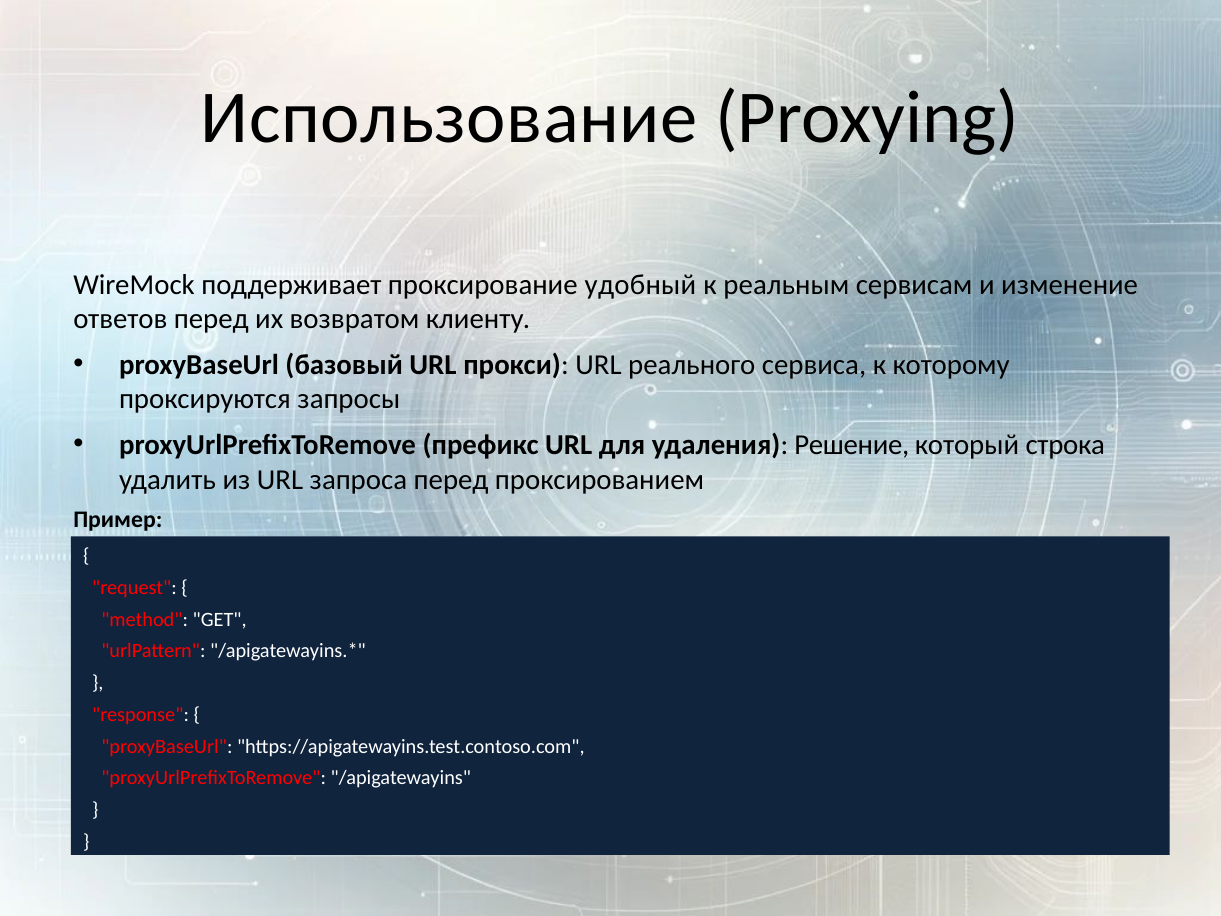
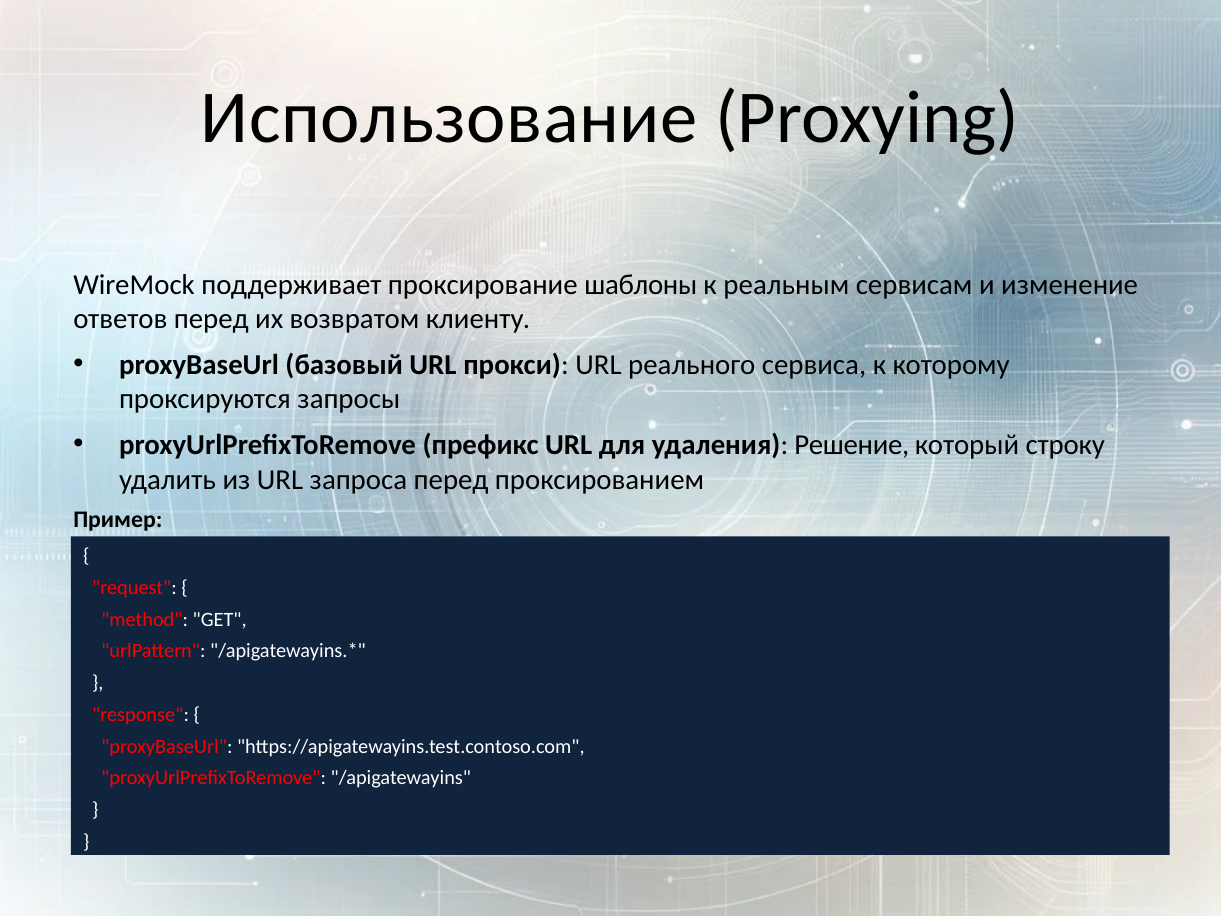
удобный: удобный -> шаблоны (641, 285)
строка: строка -> строку (1065, 445)
